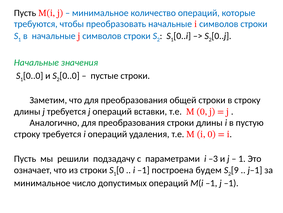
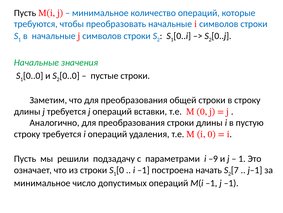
–3: –3 -> –9 (213, 158)
будем: будем -> начать (209, 170)
9: 9 -> 7 (235, 170)
